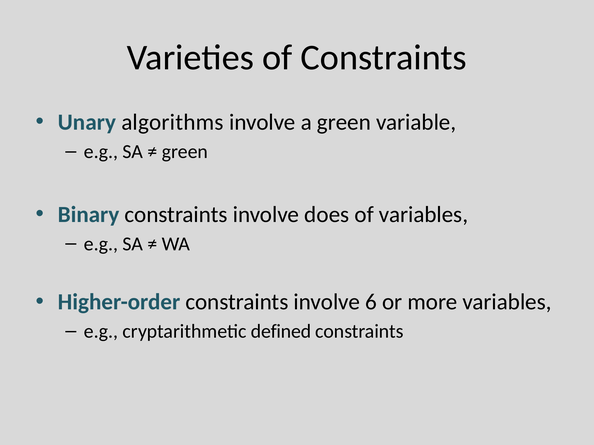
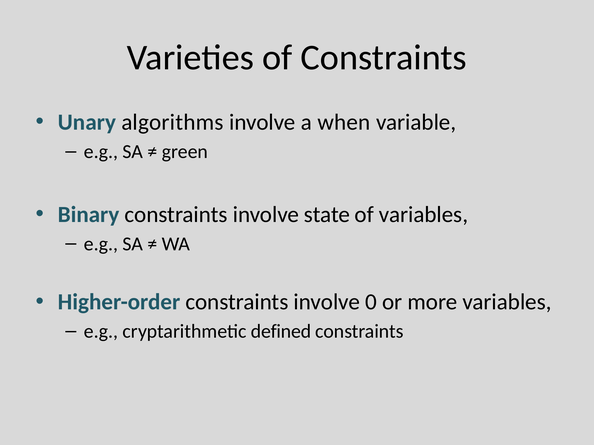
a green: green -> when (344, 122)
does: does -> state (327, 215)
6: 6 -> 0 (371, 302)
